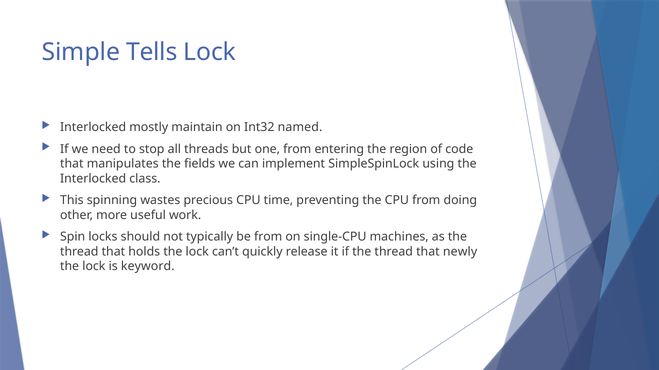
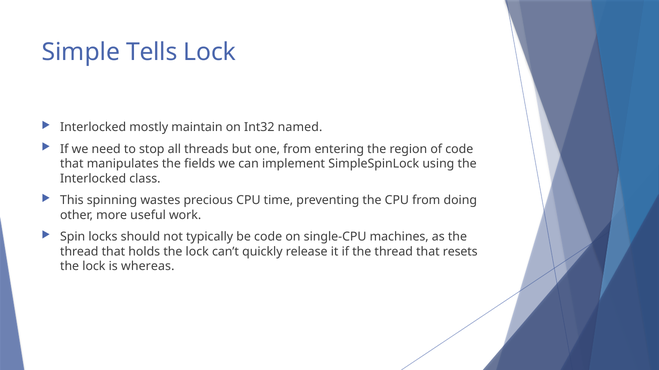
be from: from -> code (268, 237)
newly: newly -> resets (460, 252)
keyword: keyword -> whereas (148, 267)
